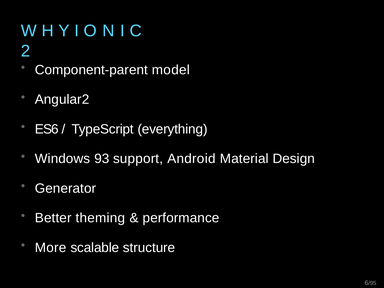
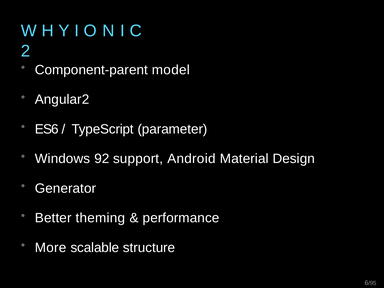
everything: everything -> parameter (172, 129)
93: 93 -> 92 (102, 159)
